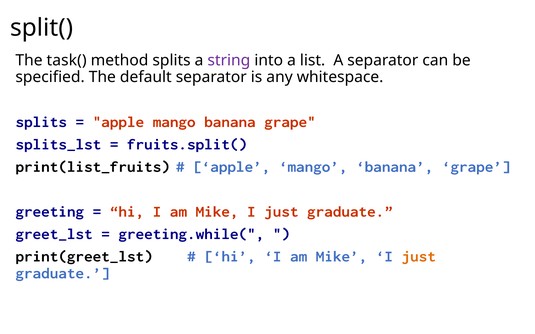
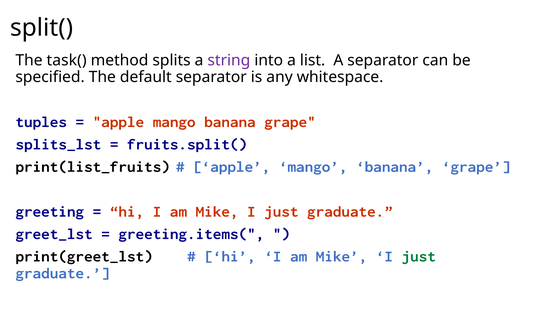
splits: splits -> tuples (41, 122)
greeting.while(: greeting.while( -> greeting.items( (191, 234)
just colour: orange -> green (419, 257)
